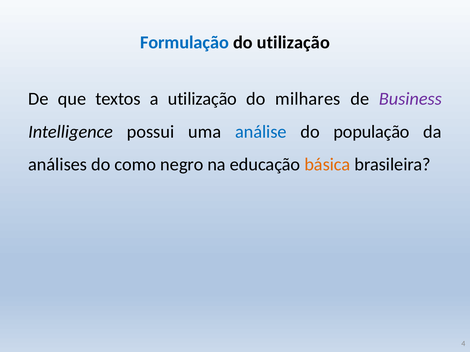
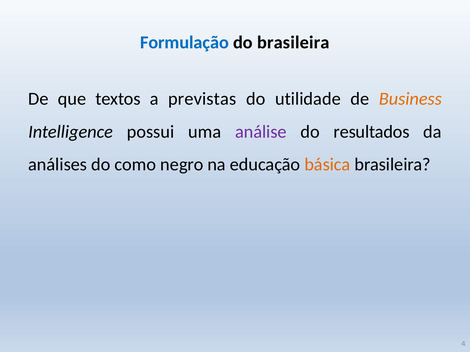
do utilização: utilização -> brasileira (293, 42)
a utilização: utilização -> previstas (202, 99)
milhares: milhares -> utilidade (308, 99)
Business colour: purple -> orange (410, 99)
análise colour: blue -> purple (261, 132)
população: população -> resultados (372, 132)
